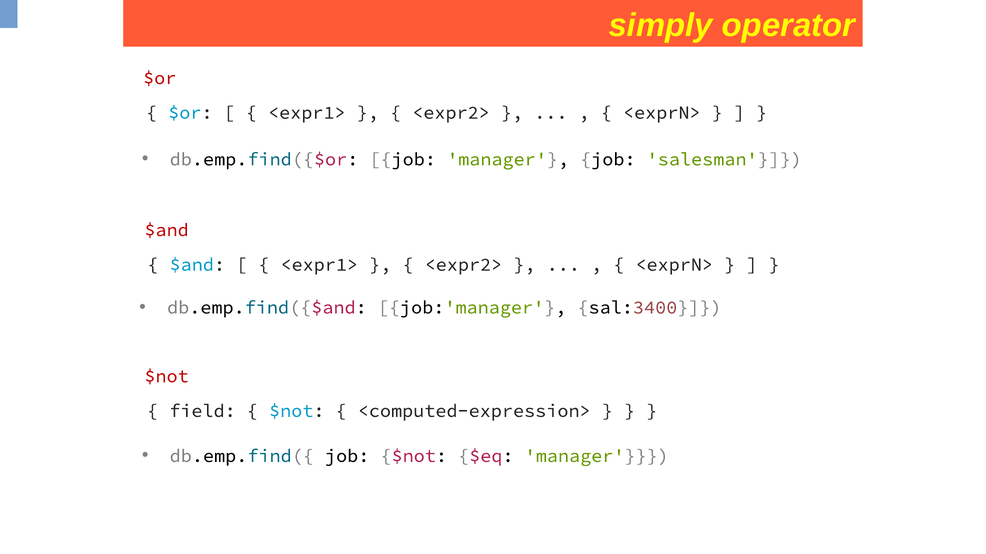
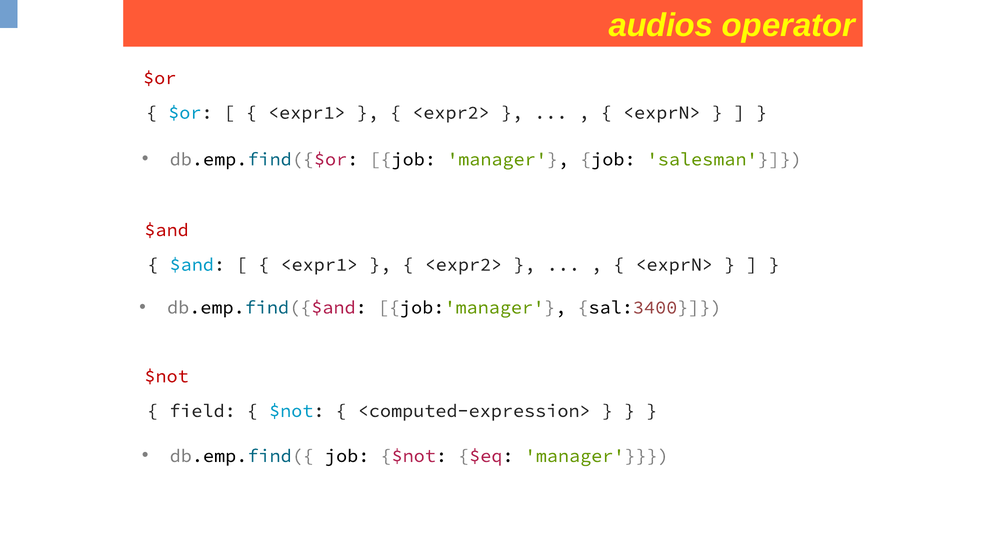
simply: simply -> audios (661, 26)
